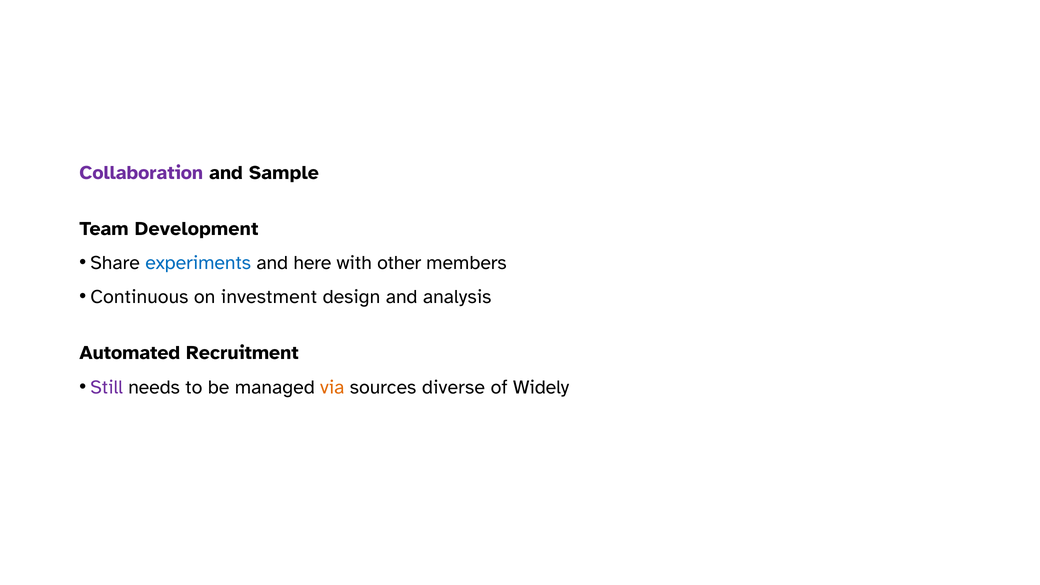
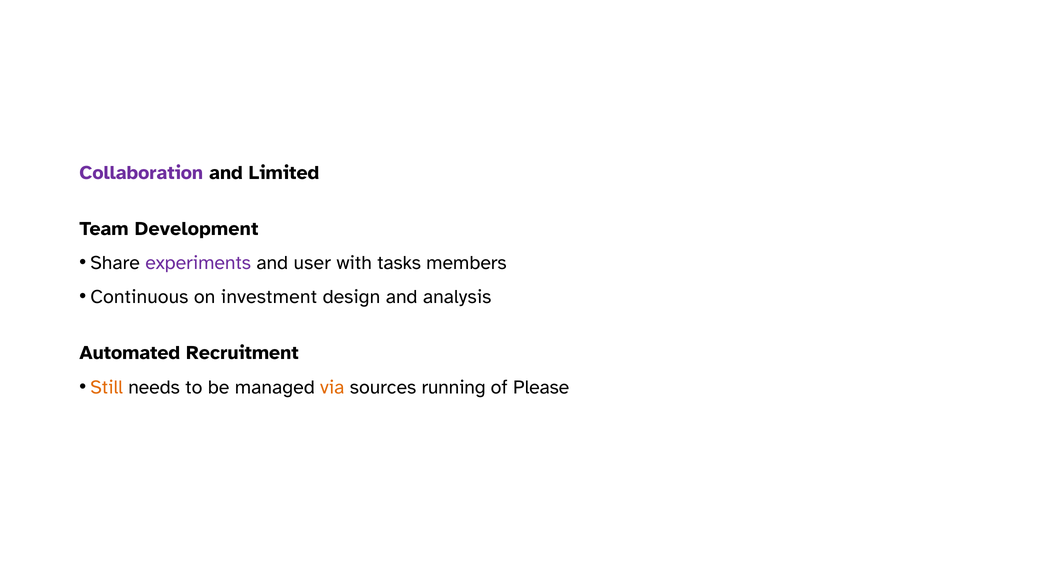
Sample: Sample -> Limited (284, 173)
experiments colour: blue -> purple (198, 263)
here: here -> user (312, 263)
other: other -> tasks (399, 263)
Still colour: purple -> orange (107, 387)
diverse: diverse -> running (454, 387)
Widely: Widely -> Please (541, 387)
